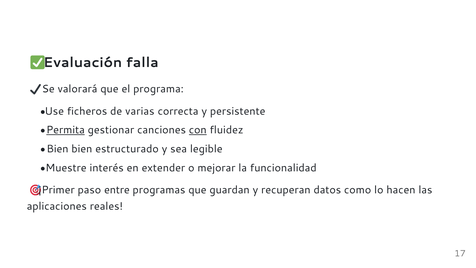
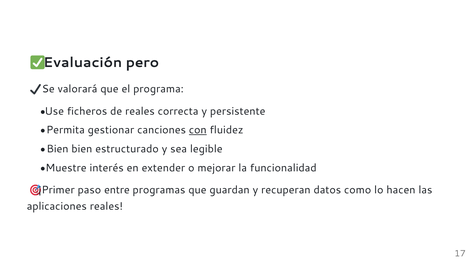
falla: falla -> pero (142, 62)
de varias: varias -> reales (140, 111)
Permita underline: present -> none (65, 130)
